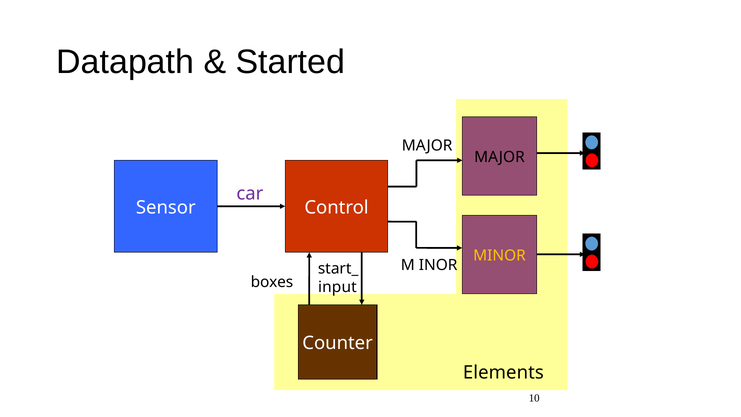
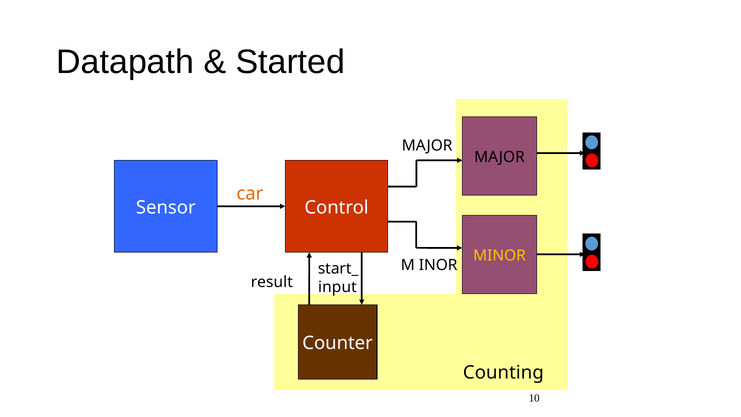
car colour: purple -> orange (250, 194)
boxes: boxes -> result (272, 282)
Elements: Elements -> Counting (503, 372)
